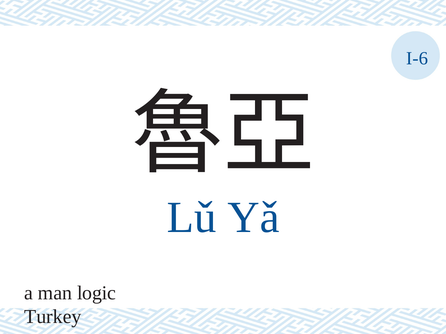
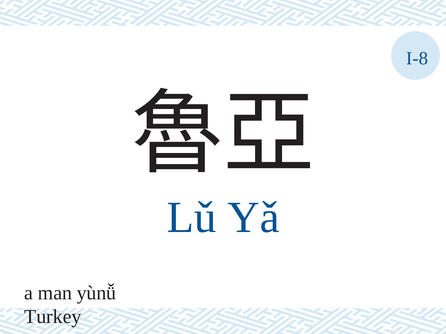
I-6: I-6 -> I-8 (417, 58)
logic: logic -> yùnǚ (96, 293)
